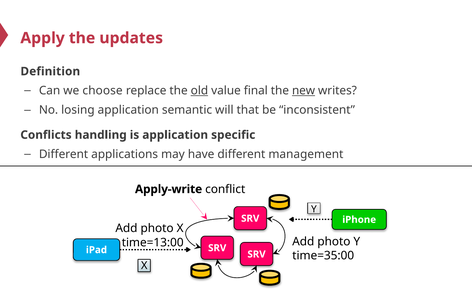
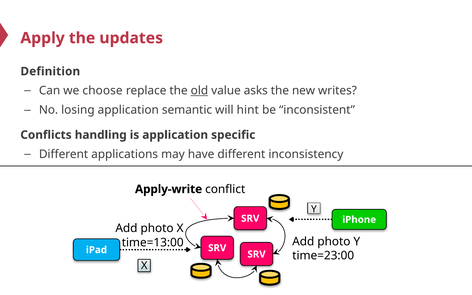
final: final -> asks (256, 91)
new underline: present -> none (304, 91)
that: that -> hint (248, 110)
management: management -> inconsistency (306, 154)
time=35:00: time=35:00 -> time=23:00 (323, 256)
